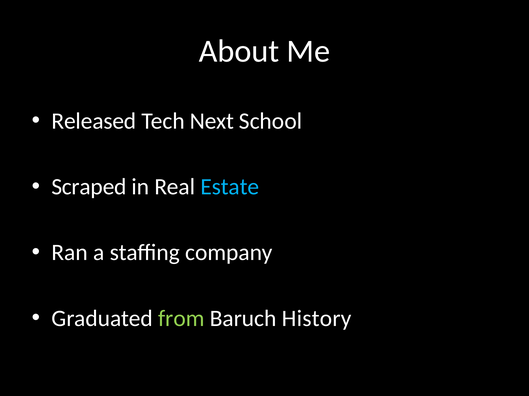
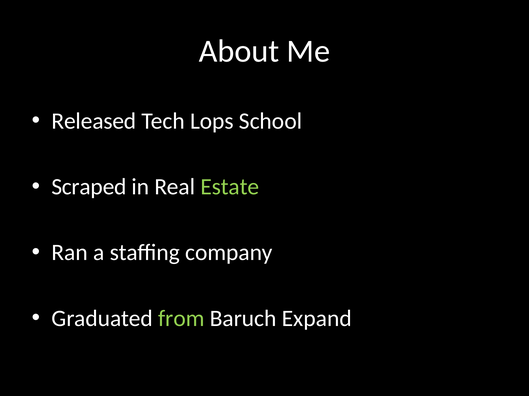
Next: Next -> Lops (212, 121)
Estate colour: light blue -> light green (230, 187)
History: History -> Expand (317, 319)
